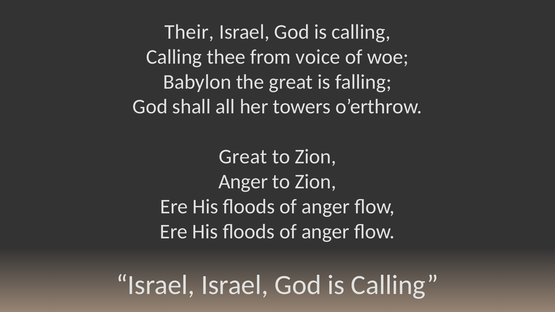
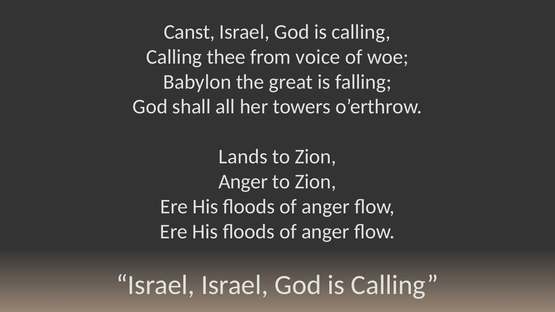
Their: Their -> Canst (189, 32)
Great: Great -> Lands (243, 157)
